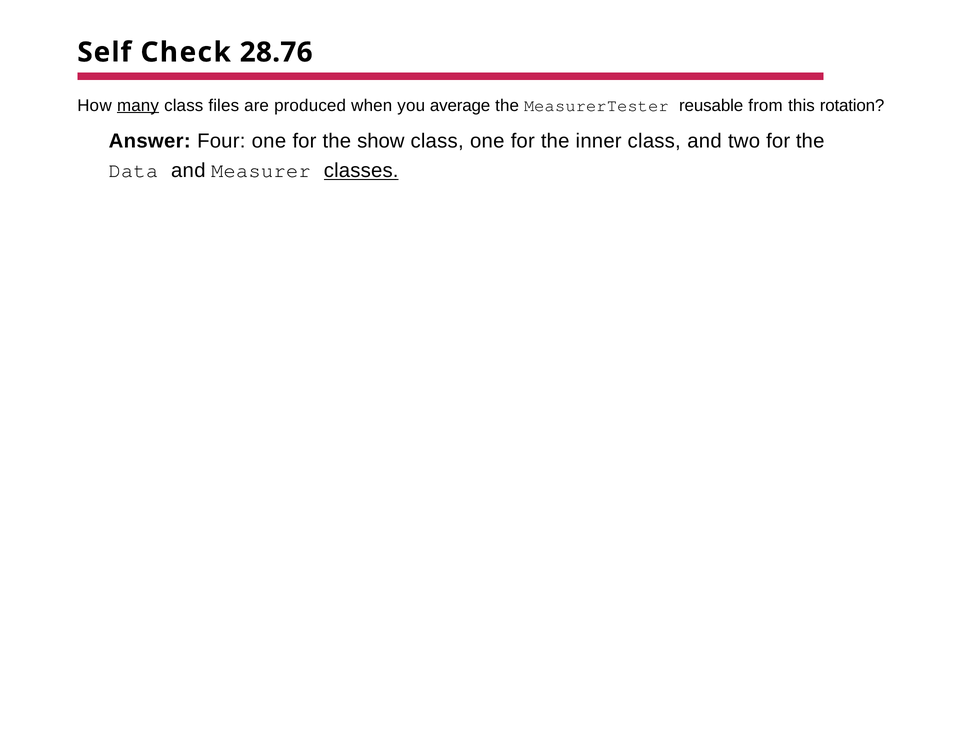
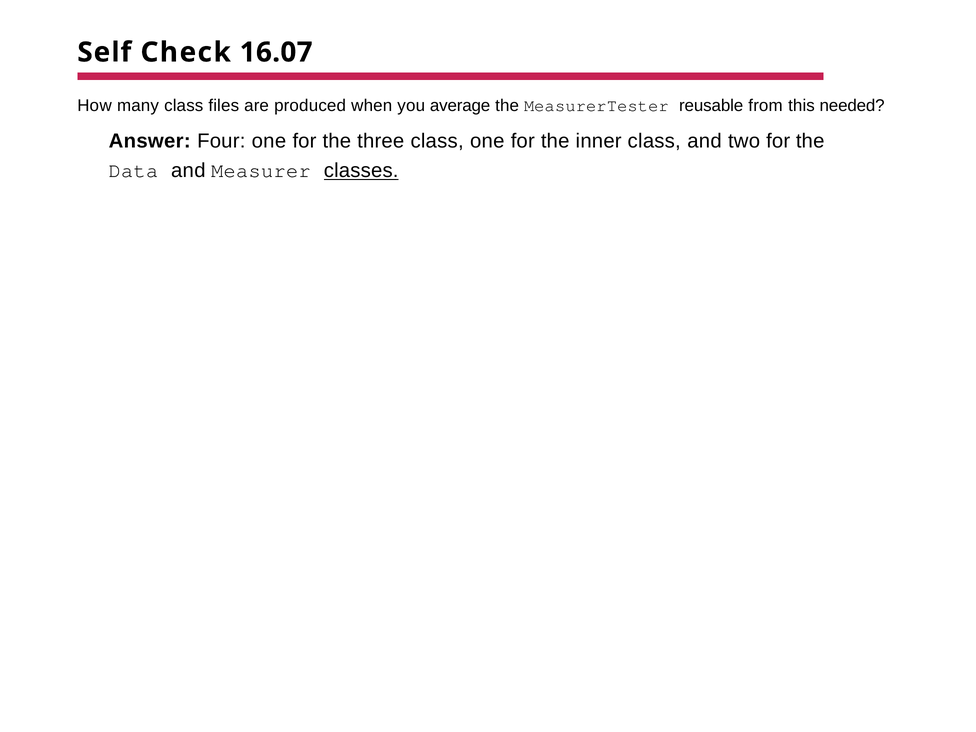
28.76: 28.76 -> 16.07 (276, 52)
many underline: present -> none (138, 105)
rotation: rotation -> needed (852, 105)
show: show -> three (381, 141)
